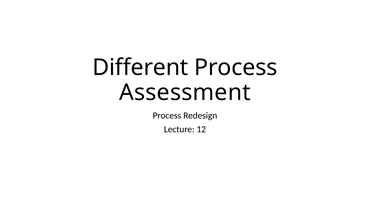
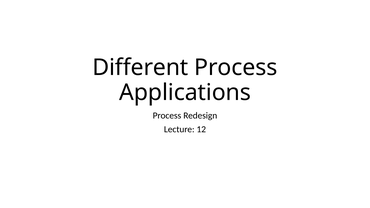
Assessment: Assessment -> Applications (185, 92)
